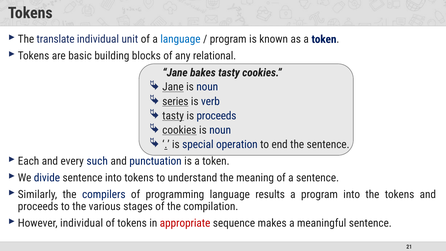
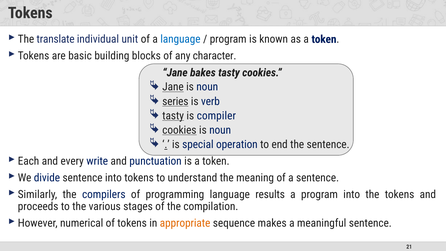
relational: relational -> character (215, 56)
is proceeds: proceeds -> compiler (216, 116)
such: such -> write (97, 161)
However individual: individual -> numerical (82, 223)
appropriate colour: red -> orange (185, 223)
